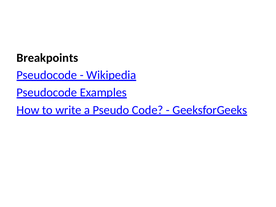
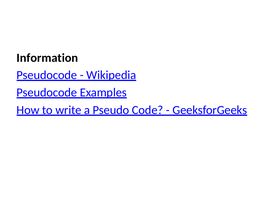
Breakpoints: Breakpoints -> Information (47, 58)
